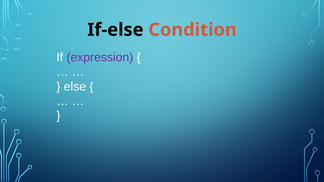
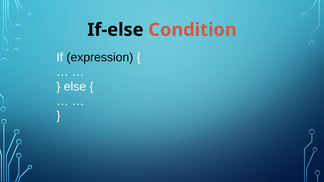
expression colour: purple -> black (100, 57)
